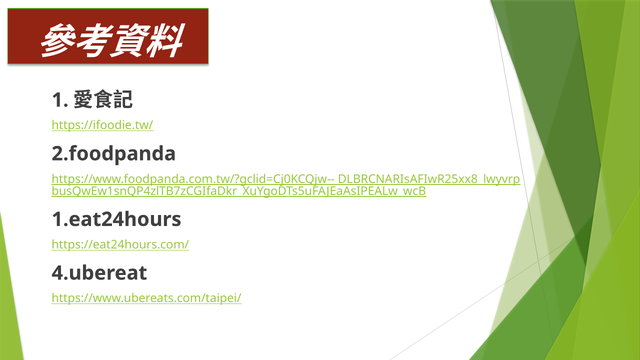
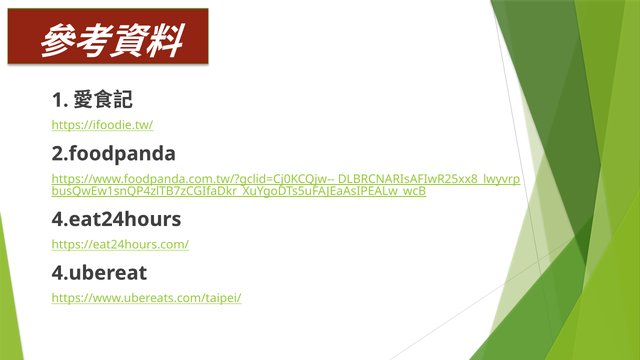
1.eat24hours: 1.eat24hours -> 4.eat24hours (117, 219)
